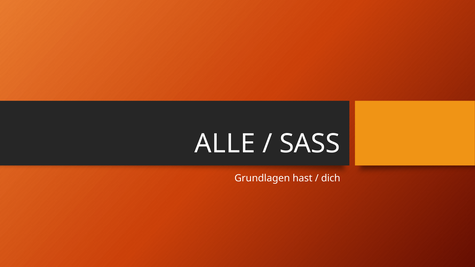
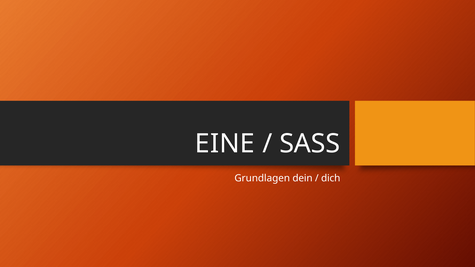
ALLE: ALLE -> EINE (225, 144)
hast: hast -> dein (303, 178)
